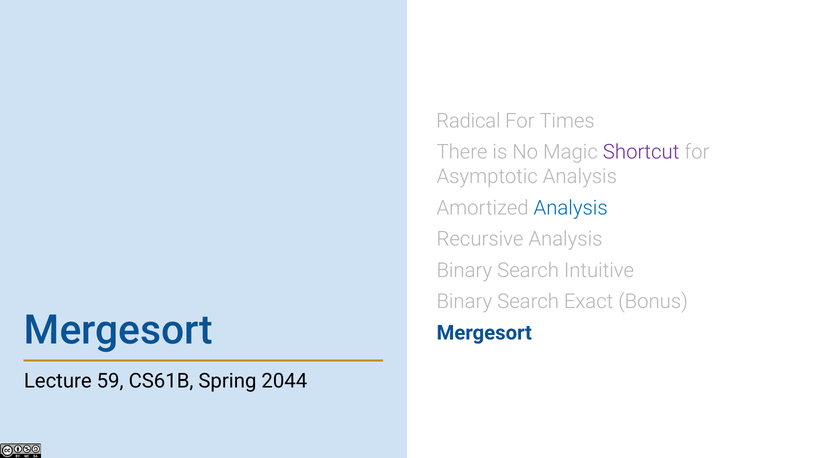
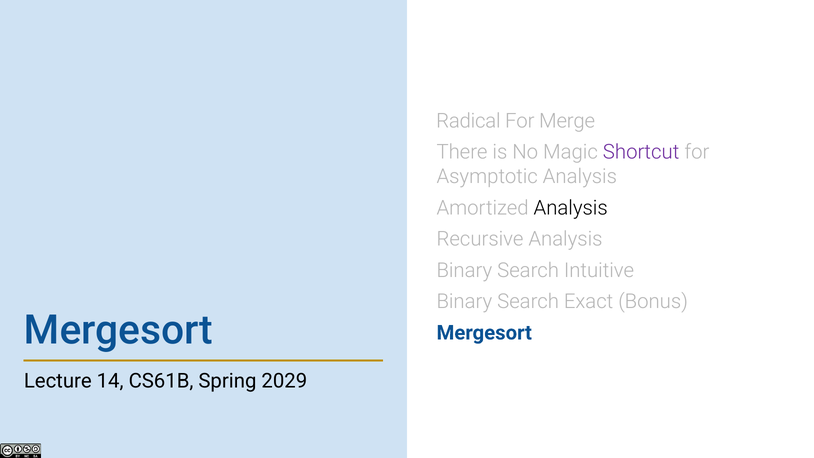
Times: Times -> Merge (567, 121)
Analysis colour: blue -> black (571, 208)
59: 59 -> 14 (110, 381)
2044: 2044 -> 2029 (284, 381)
